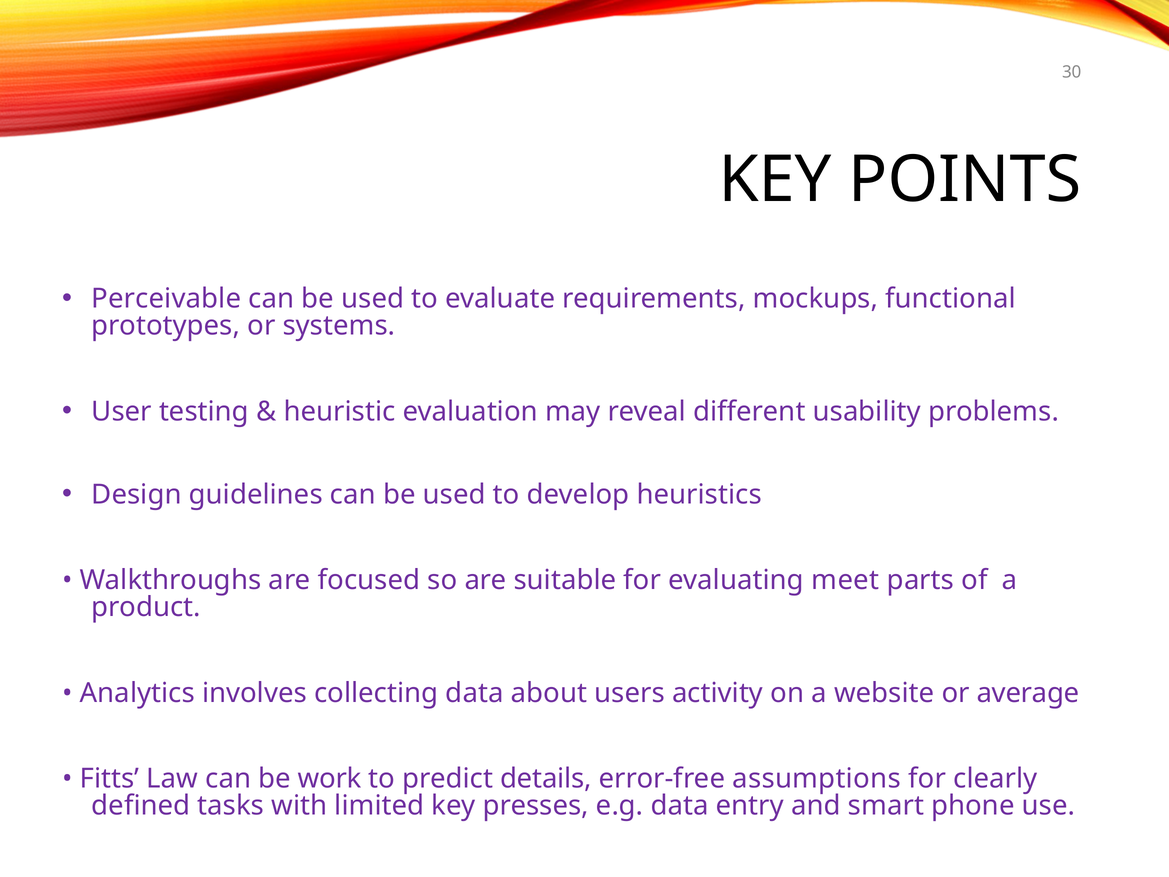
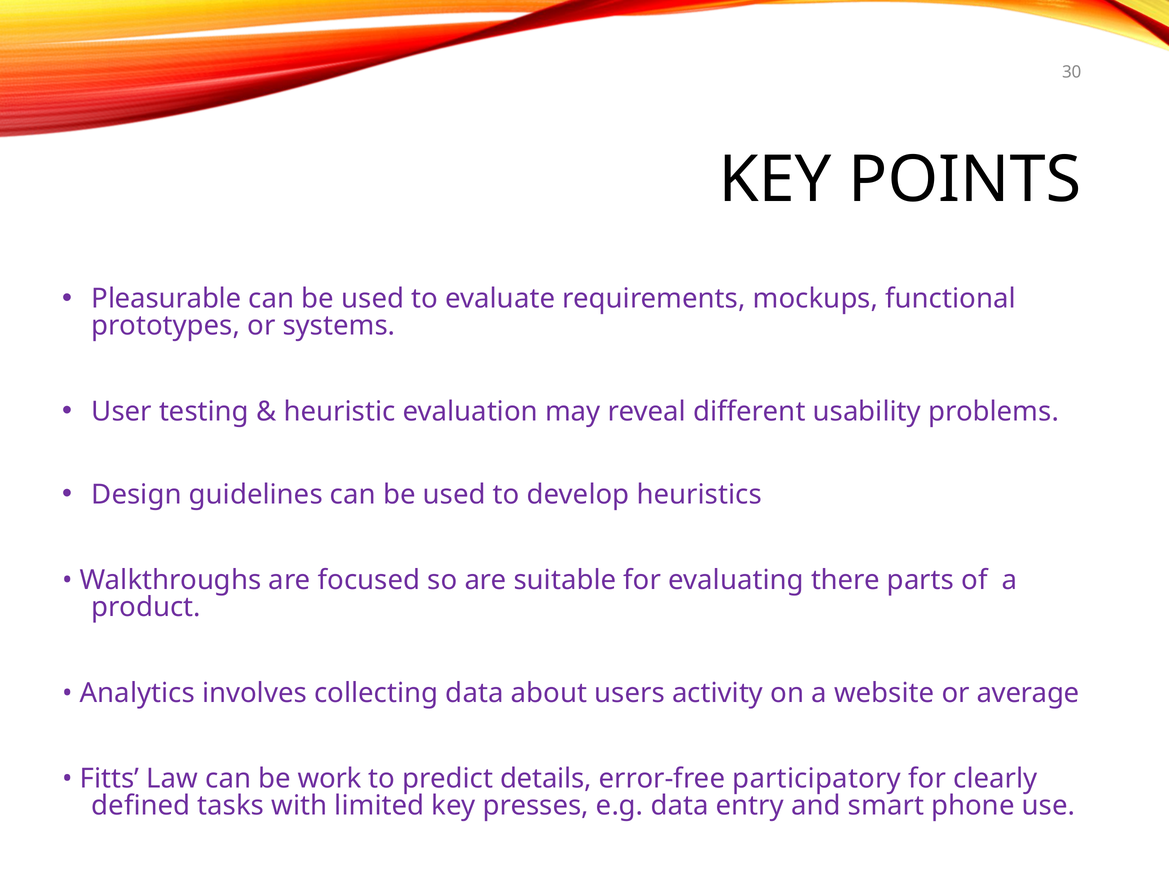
Perceivable: Perceivable -> Pleasurable (166, 299)
meet: meet -> there (846, 580)
assumptions: assumptions -> participatory (817, 779)
